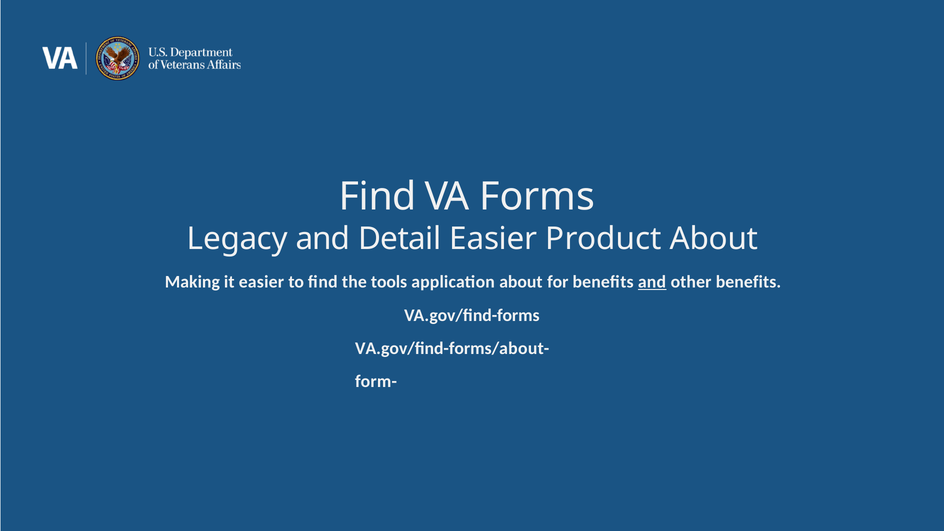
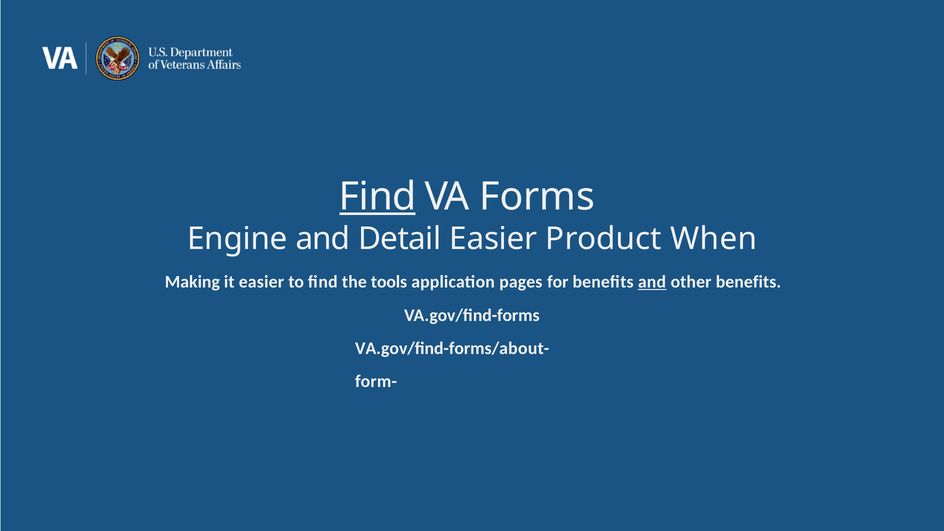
Find underline: none -> present (378, 197)
Legacy: Legacy -> Engine (237, 239)
Product About: About -> When (714, 239)
application about: about -> pages (521, 282)
